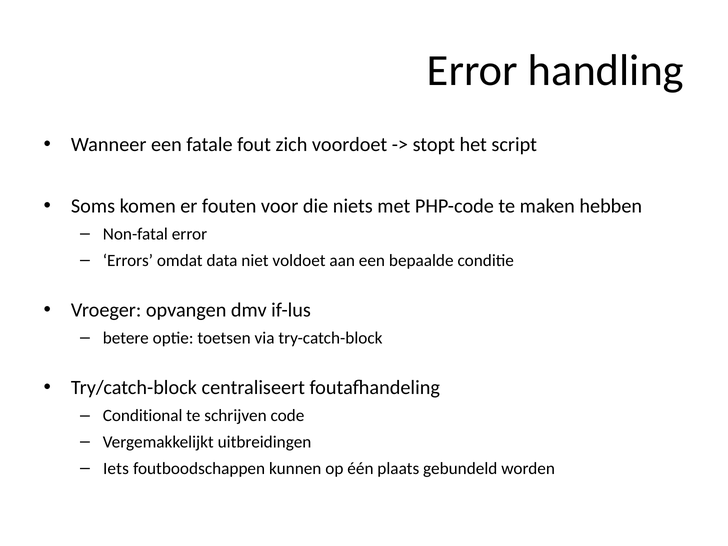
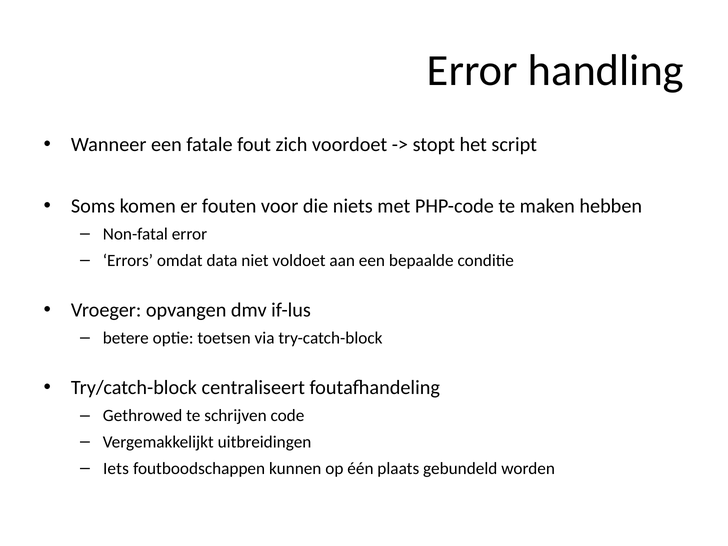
Conditional: Conditional -> Gethrowed (143, 416)
